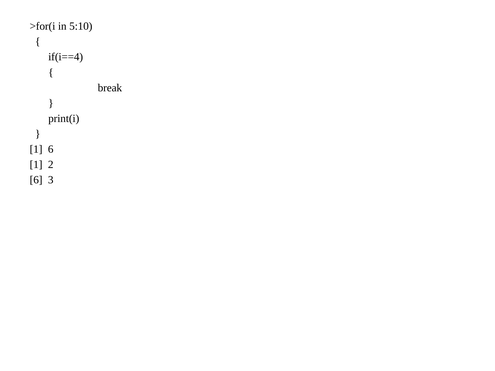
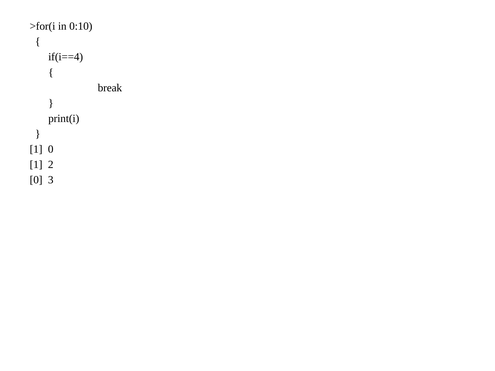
5:10: 5:10 -> 0:10 (81, 26)
1 6: 6 -> 0 (51, 149)
6: 6 -> 0 (36, 180)
